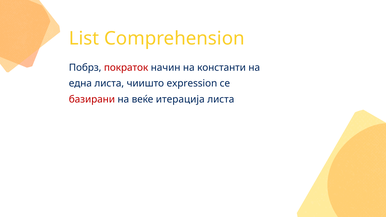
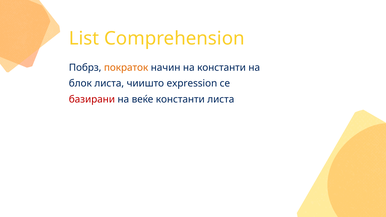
пократок colour: red -> orange (126, 68)
една: една -> блок (80, 84)
веќе итерација: итерација -> константи (180, 99)
